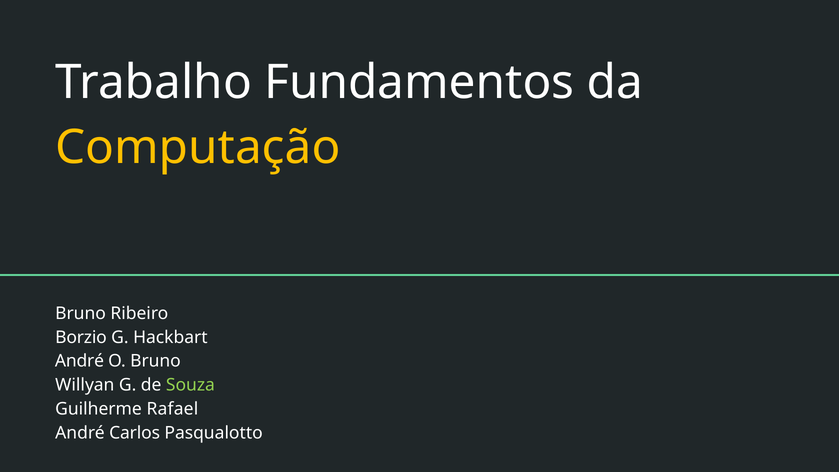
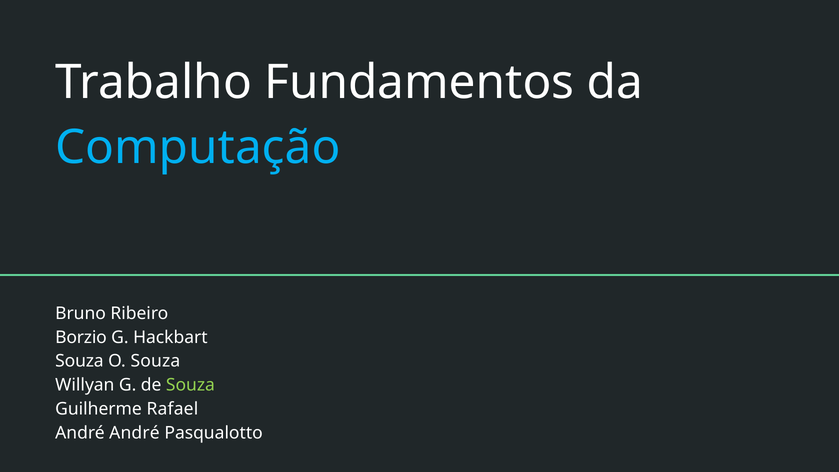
Computação colour: yellow -> light blue (198, 148)
André: André -> Souza (79, 361)
O Bruno: Bruno -> Souza (155, 361)
André Carlos: Carlos -> André (134, 433)
